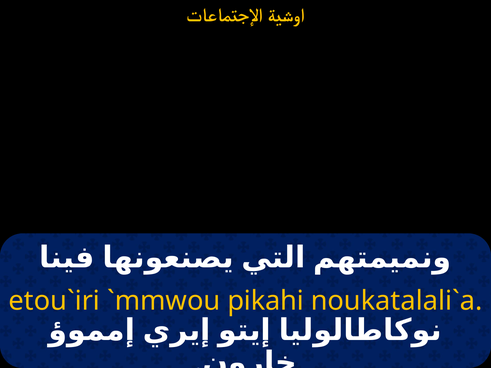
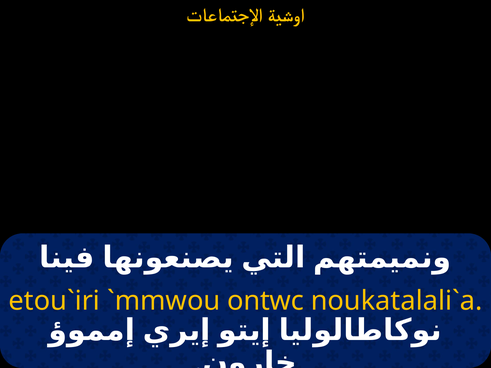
pikahi: pikahi -> ontwc (266, 301)
